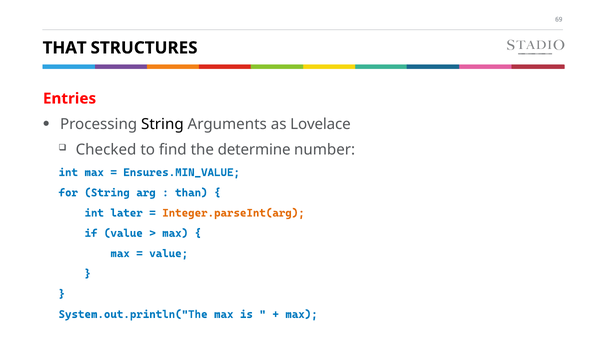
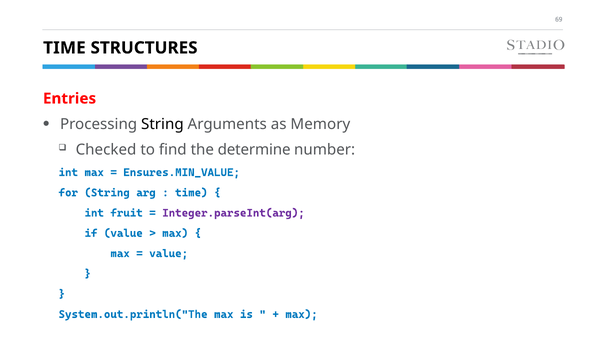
THAT: THAT -> TIME (64, 48)
Lovelace: Lovelace -> Memory (320, 124)
than: than -> time (191, 193)
later: later -> fruit (127, 213)
Integer.parseInt(arg colour: orange -> purple (233, 213)
